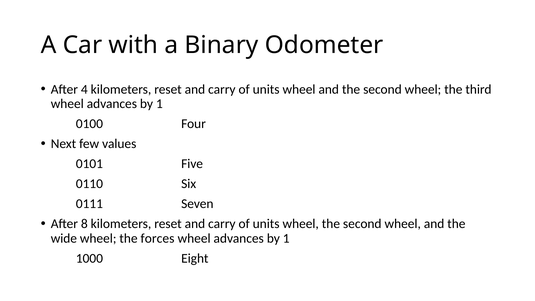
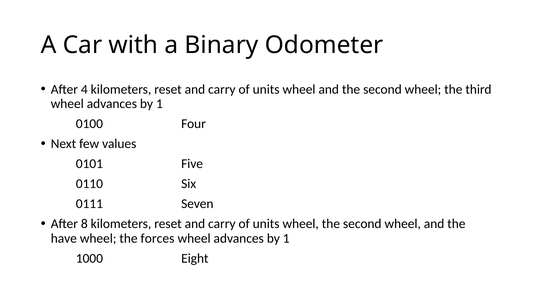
wide: wide -> have (64, 238)
